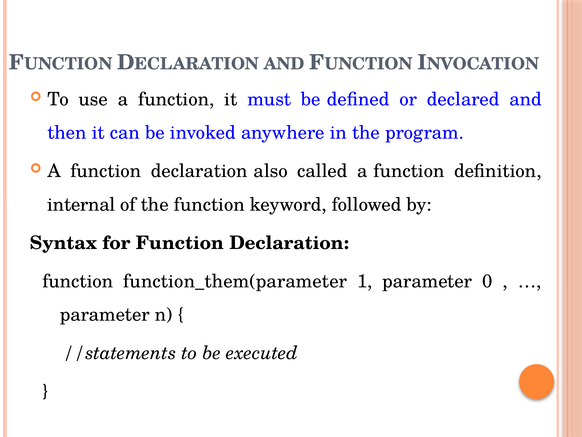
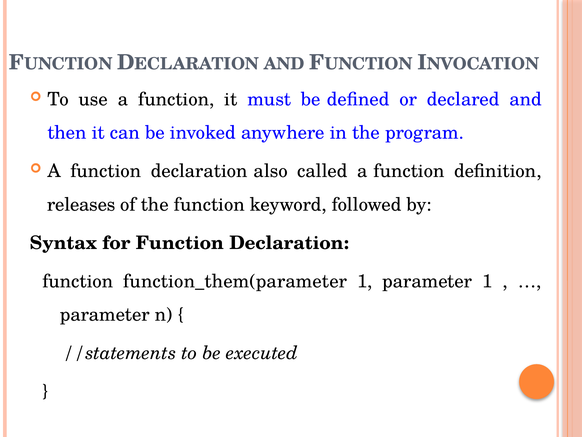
internal: internal -> releases (81, 204)
parameter 0: 0 -> 1 (487, 281)
